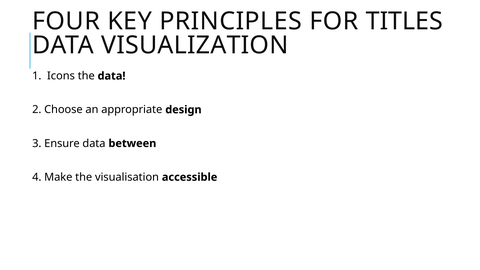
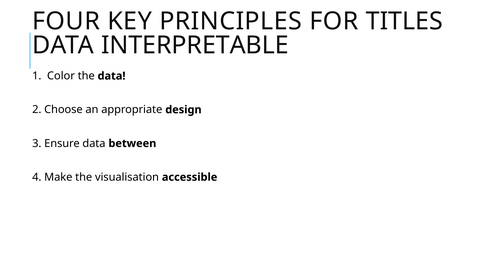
VISUALIZATION: VISUALIZATION -> INTERPRETABLE (195, 45)
Icons: Icons -> Color (61, 76)
